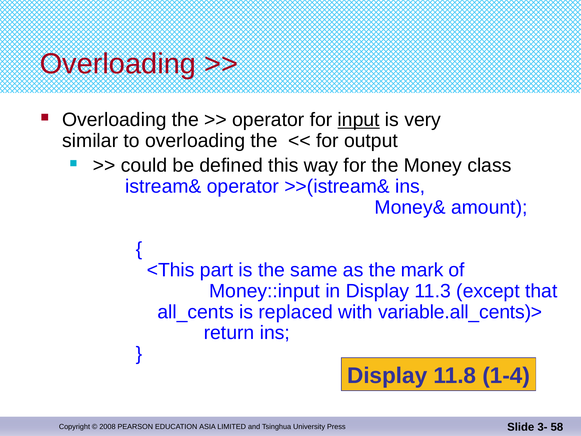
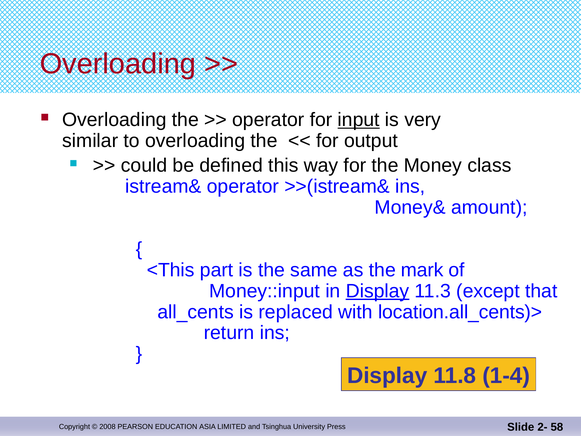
Display underline: none -> present (378, 291)
variable.all_cents)>: variable.all_cents)> -> location.all_cents)> (460, 312)
3-: 3- -> 2- (542, 427)
